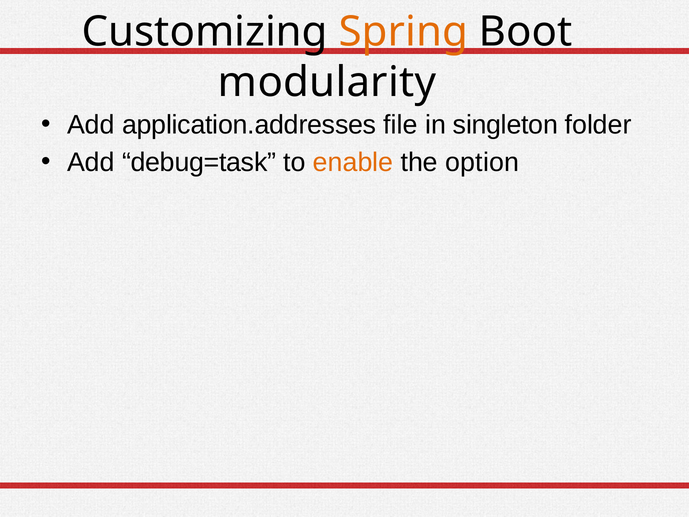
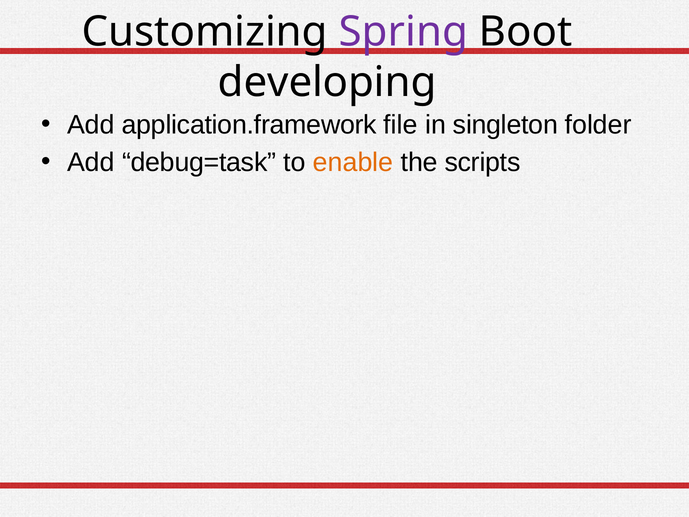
Spring colour: orange -> purple (403, 32)
modularity: modularity -> developing (327, 82)
application.addresses: application.addresses -> application.framework (249, 125)
option: option -> scripts (483, 162)
